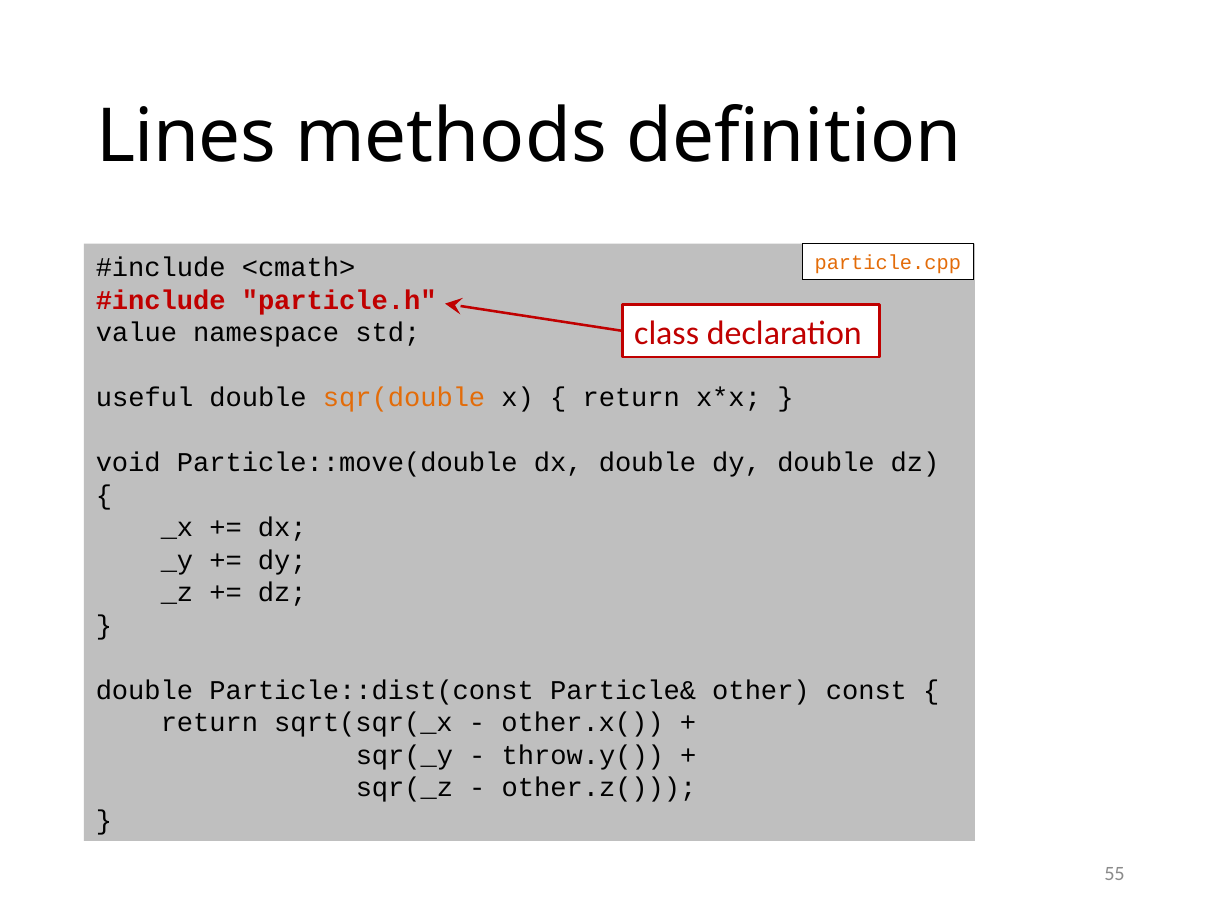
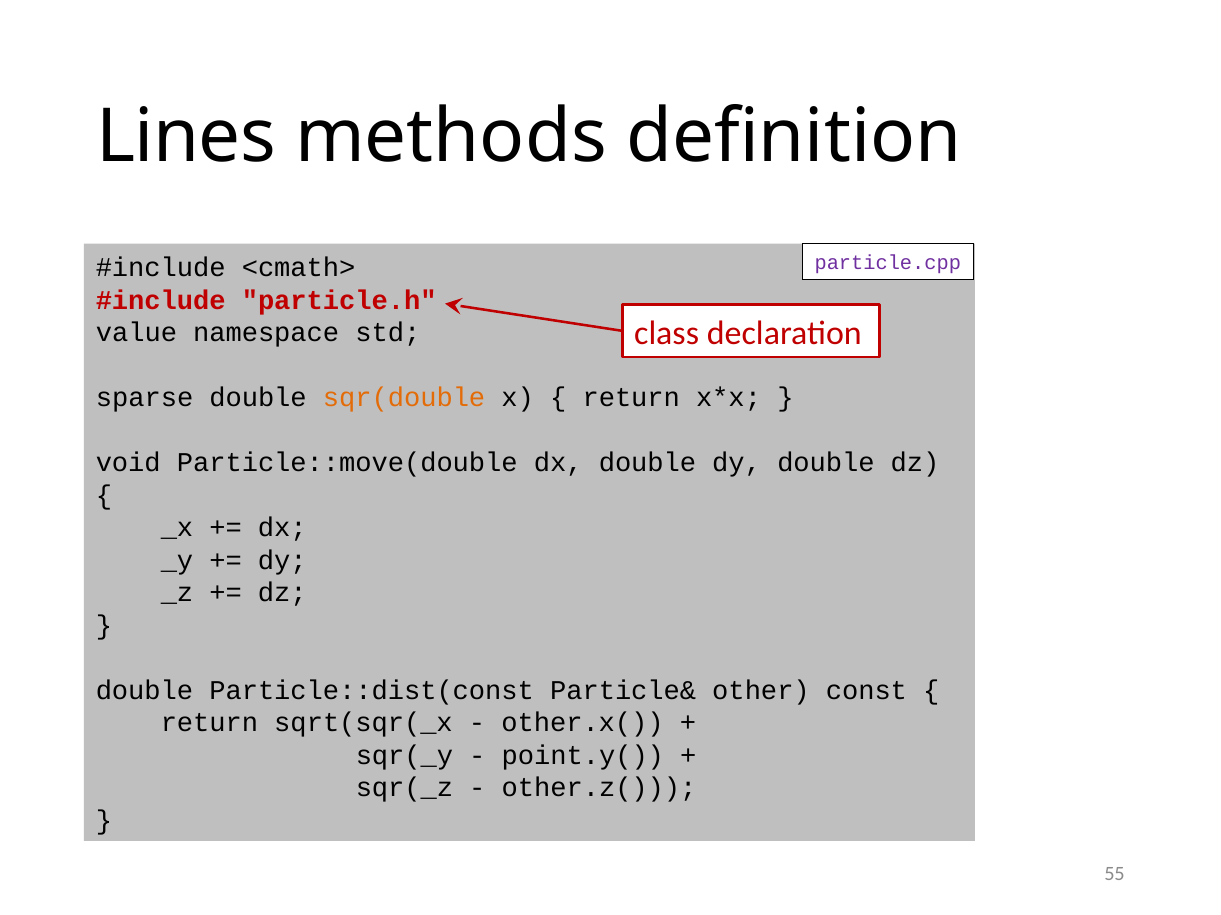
particle.cpp colour: orange -> purple (888, 263)
useful: useful -> sparse (145, 398)
throw.y(: throw.y( -> point.y( (583, 756)
